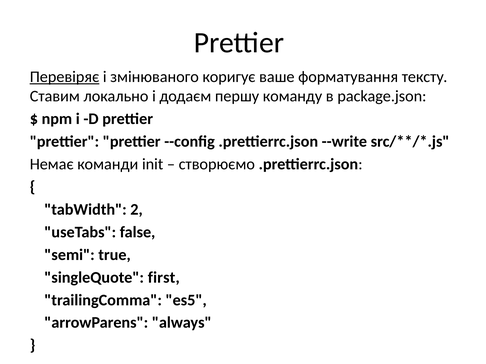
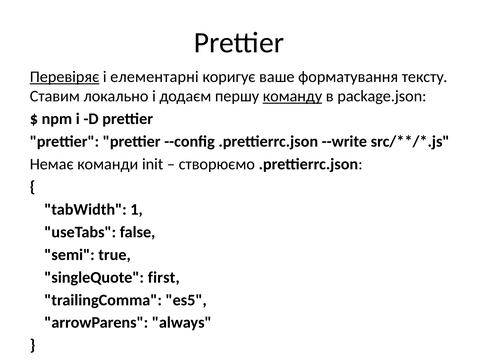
змінюваного: змінюваного -> елементарні (154, 77)
команду underline: none -> present (292, 96)
2: 2 -> 1 (137, 210)
